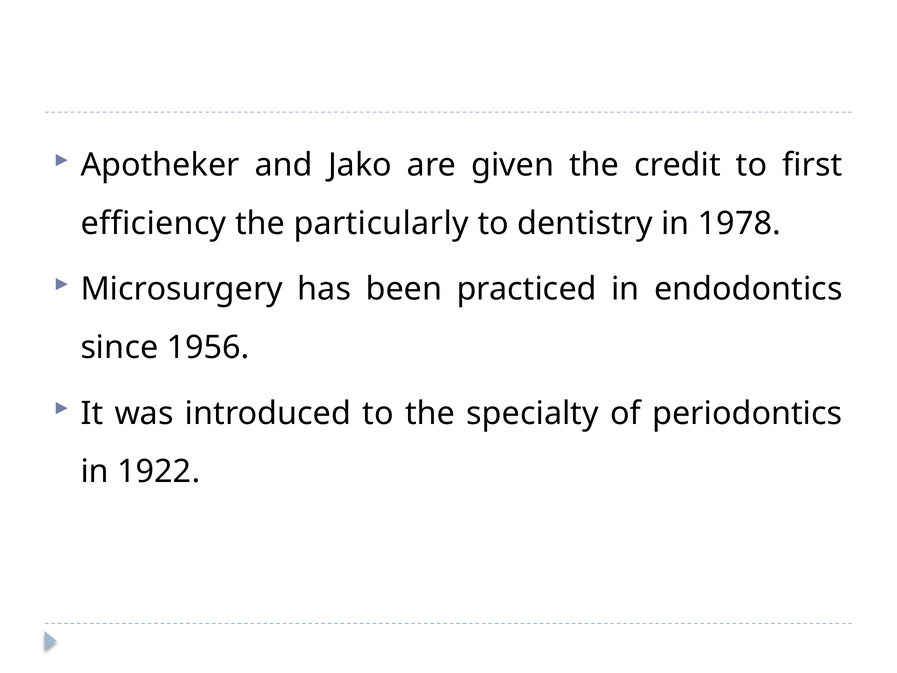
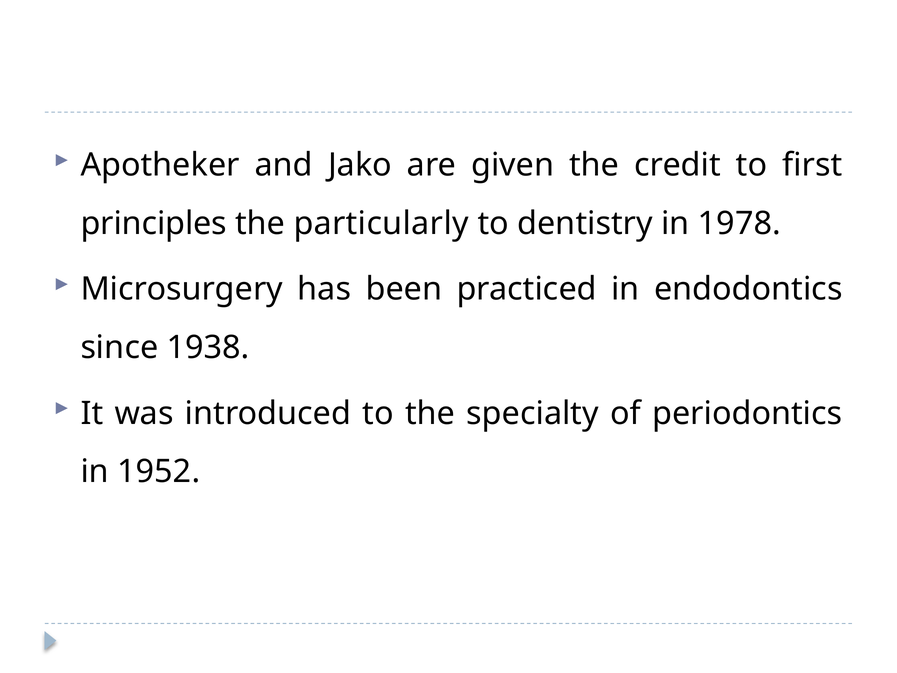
efficiency: efficiency -> principles (154, 223)
1956: 1956 -> 1938 (208, 347)
1922: 1922 -> 1952 (159, 471)
